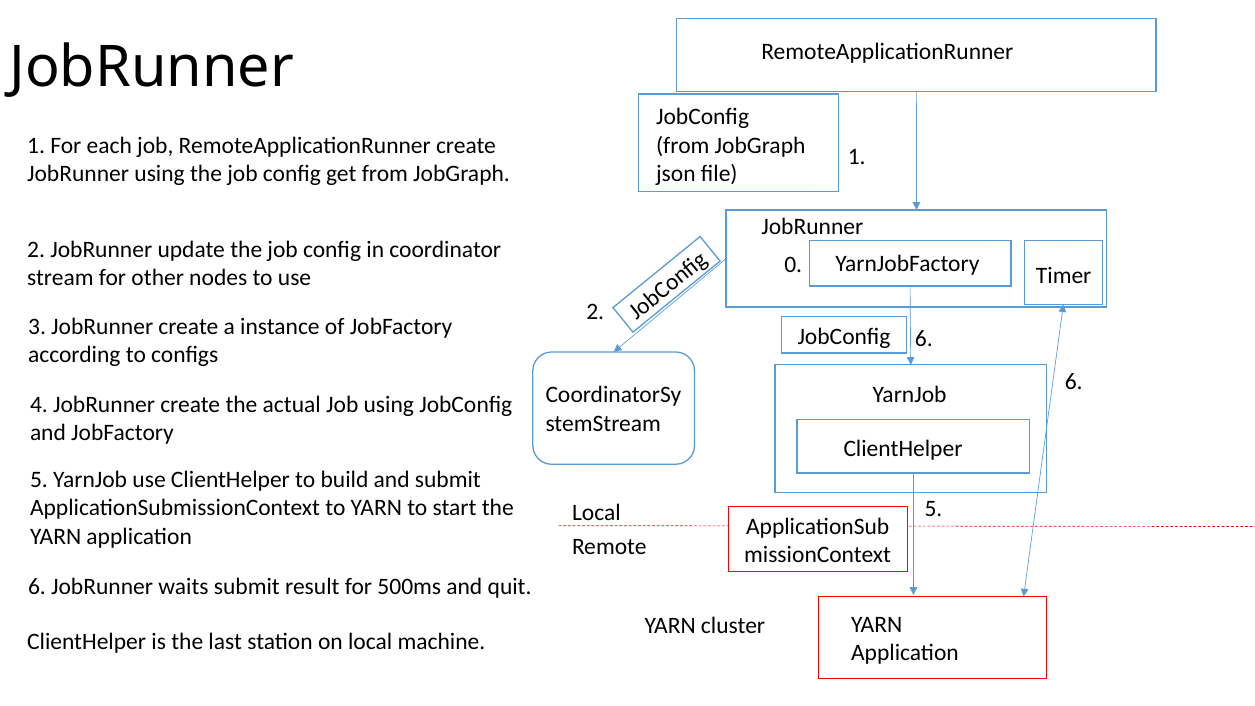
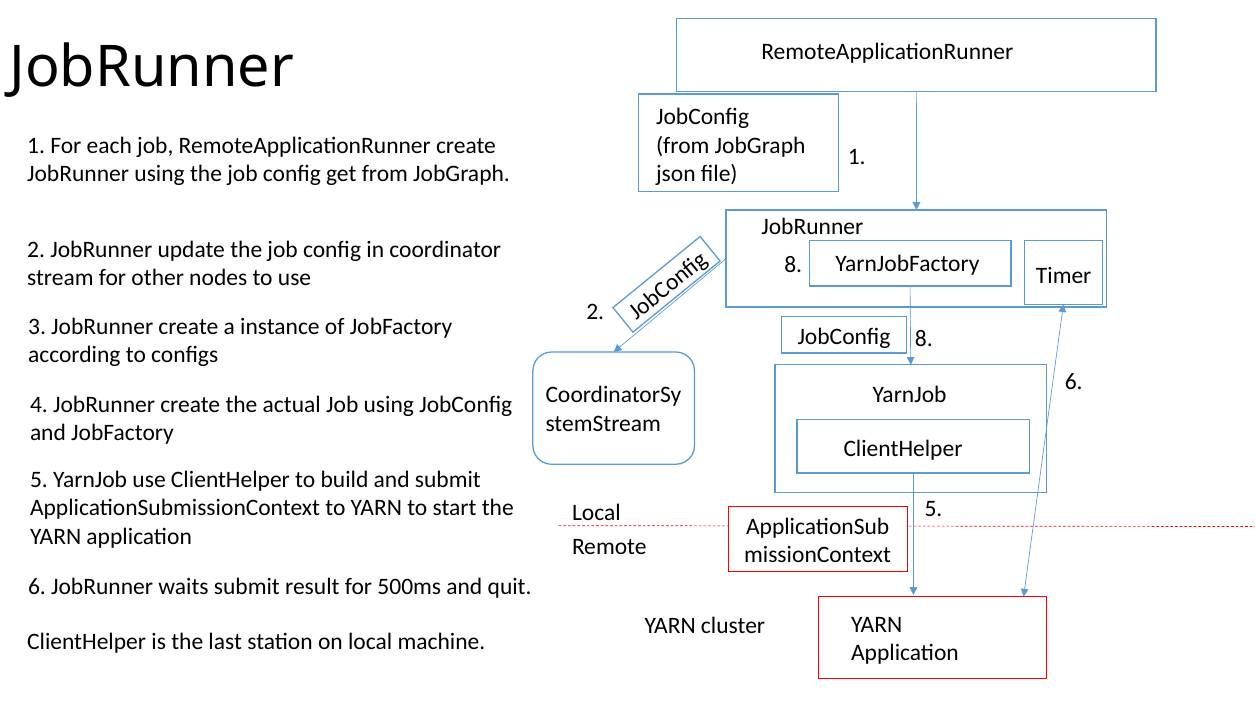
0: 0 -> 8 (793, 265)
JobConfig 6: 6 -> 8 (924, 338)
